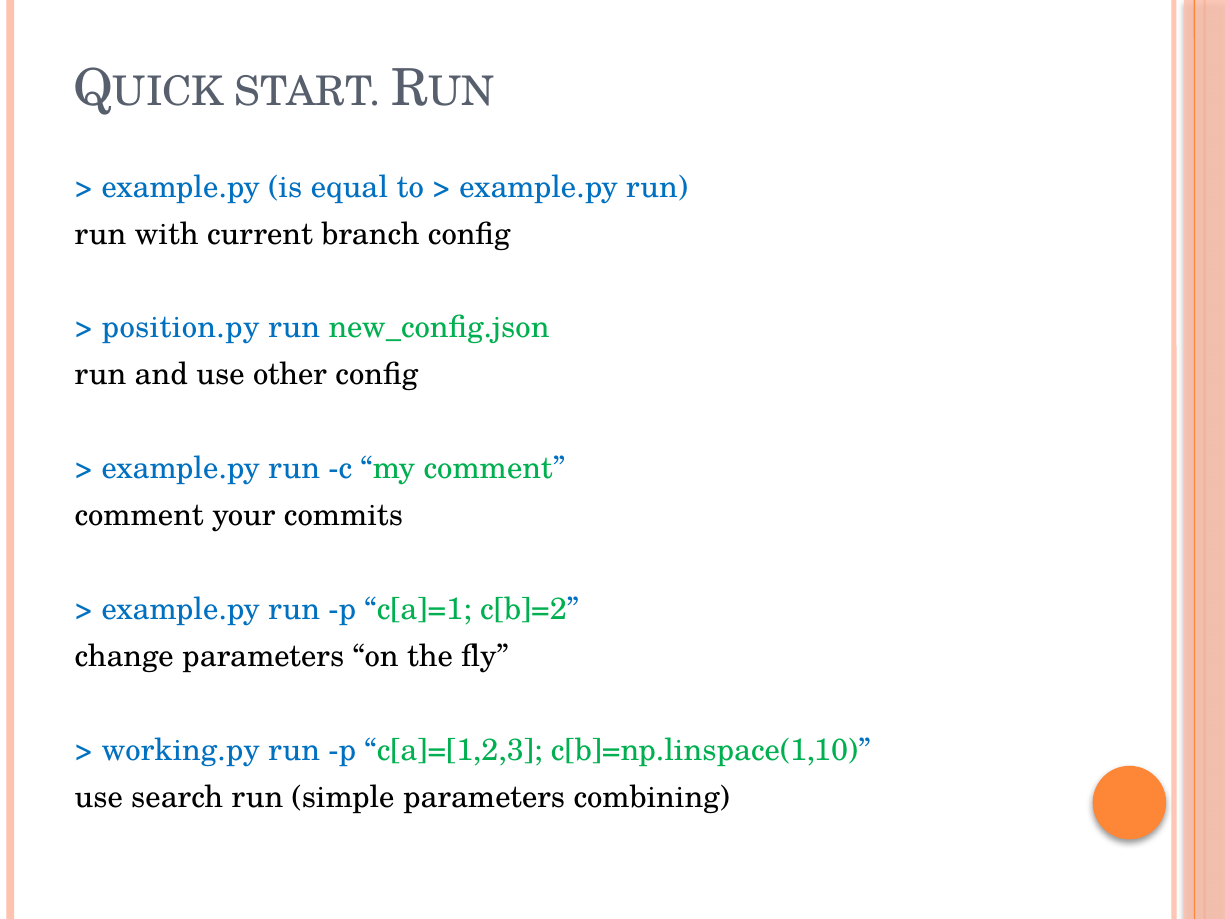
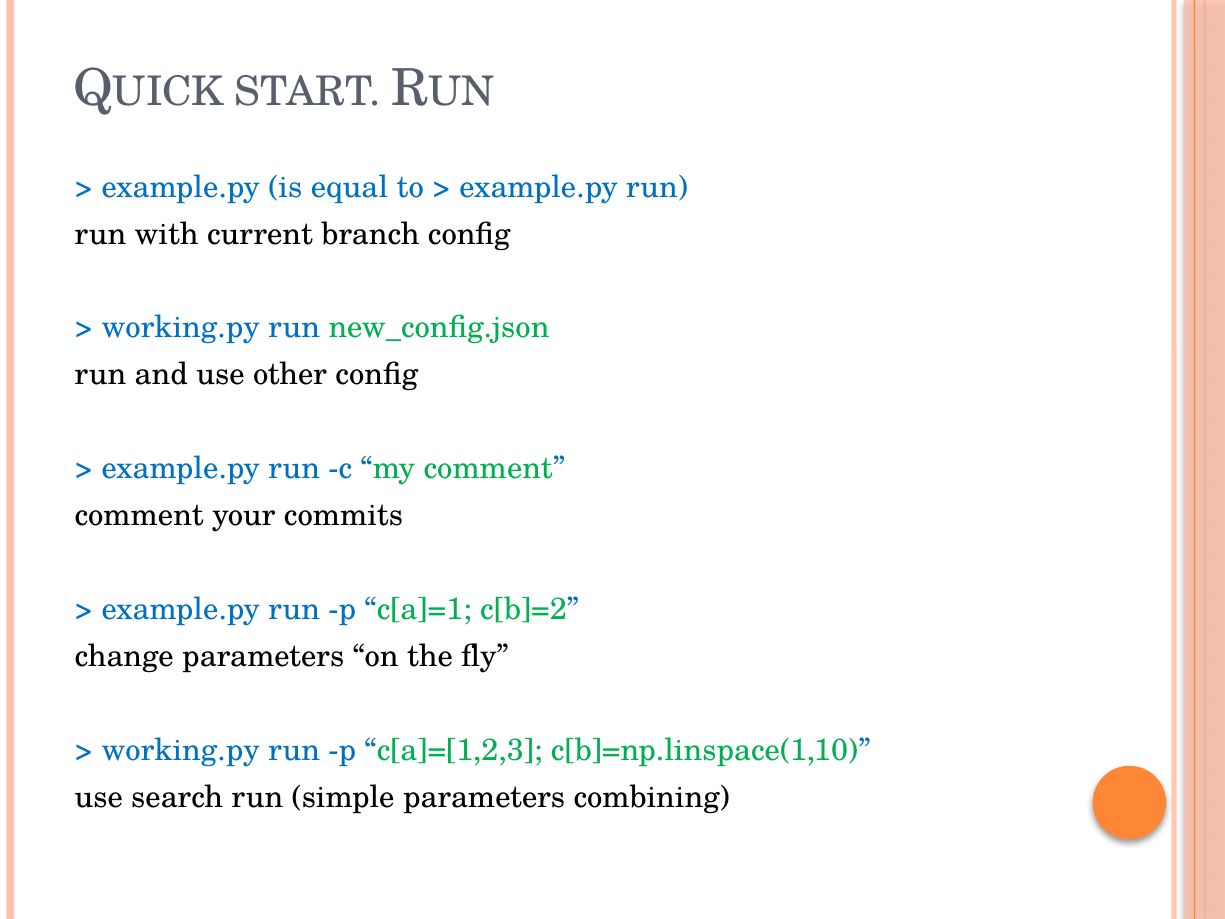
position.py: position.py -> working.py (181, 328)
